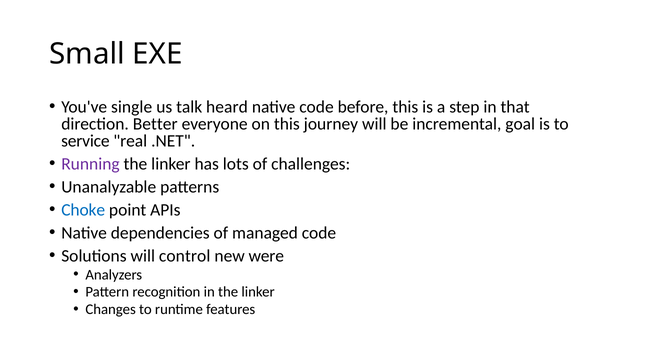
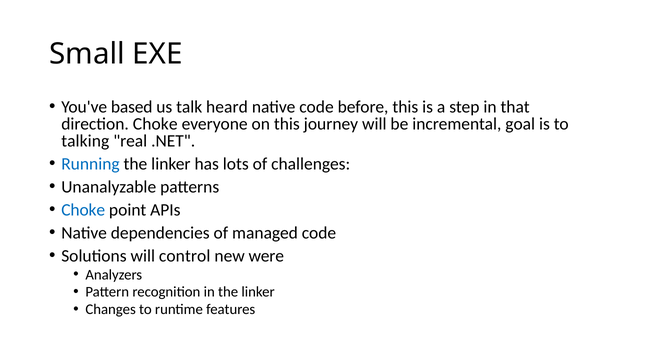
single: single -> based (132, 107)
direction Better: Better -> Choke (155, 124)
service: service -> talking (85, 141)
Running colour: purple -> blue (90, 164)
